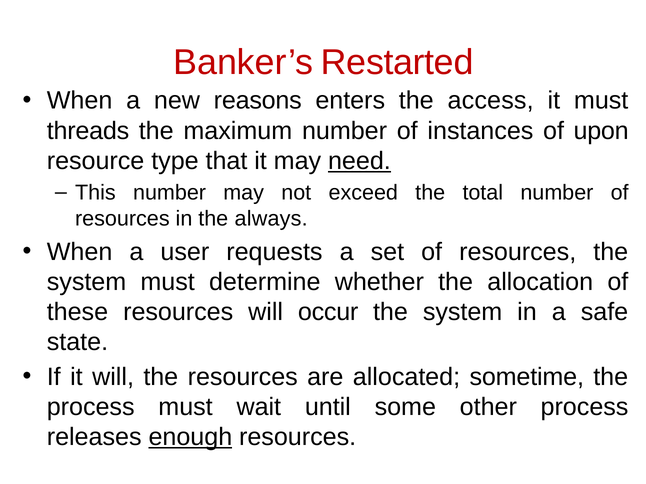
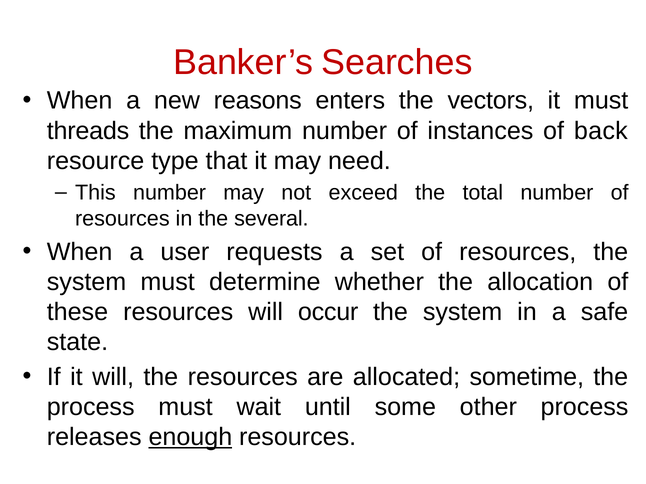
Restarted: Restarted -> Searches (397, 62)
access: access -> vectors (491, 101)
upon: upon -> back (601, 131)
need underline: present -> none (359, 161)
always: always -> several (271, 219)
